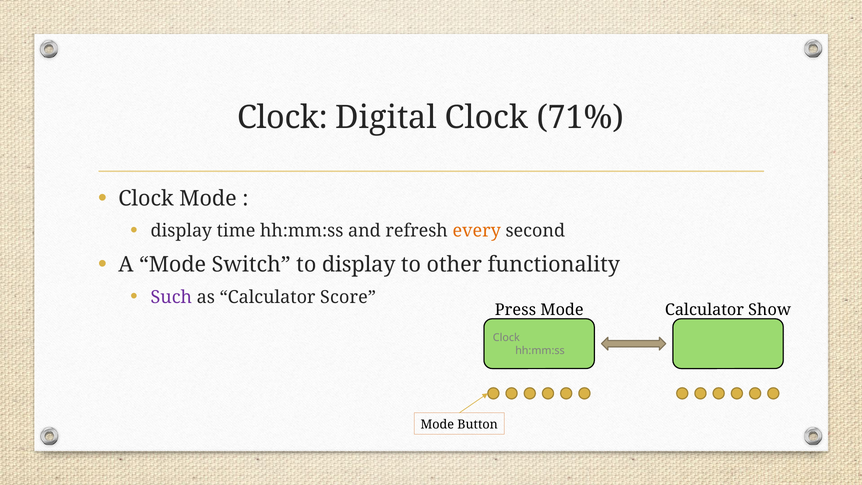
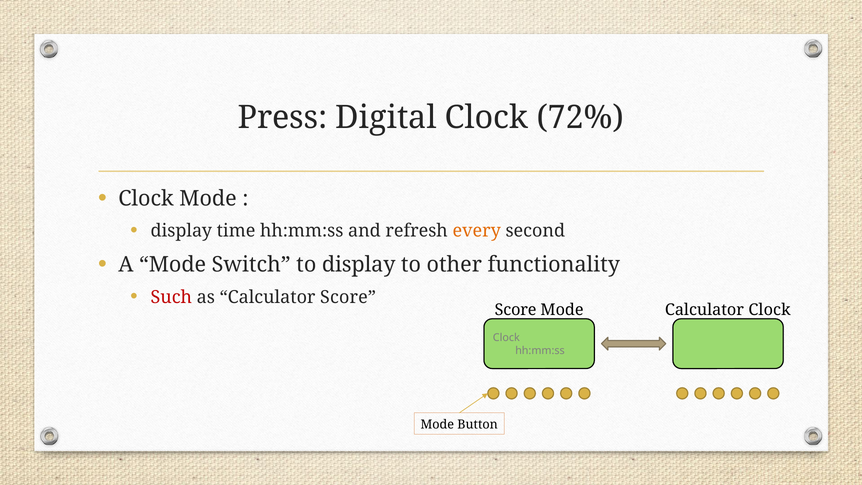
Clock: Clock -> Press (282, 118)
71%: 71% -> 72% (580, 118)
Such colour: purple -> red (171, 297)
Press: Press -> Score (516, 310)
Calculator Show: Show -> Clock (770, 310)
